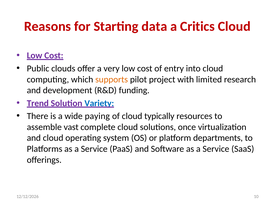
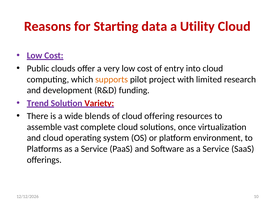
Critics: Critics -> Utility (197, 26)
Variety colour: blue -> red (99, 103)
paying: paying -> blends (97, 116)
typically: typically -> offering (159, 116)
departments: departments -> environment (218, 138)
